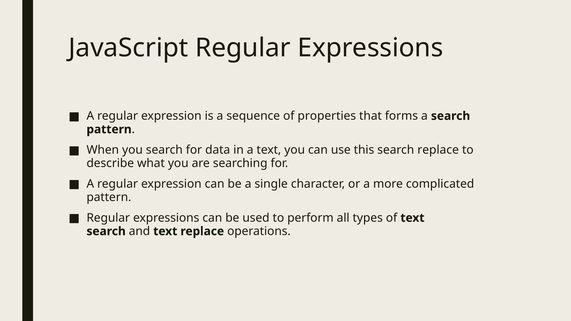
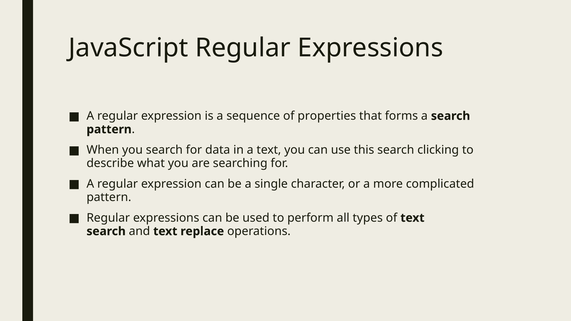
search replace: replace -> clicking (438, 150)
